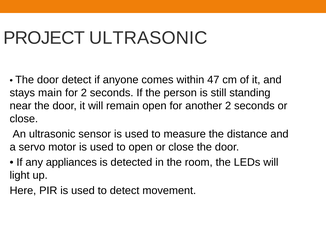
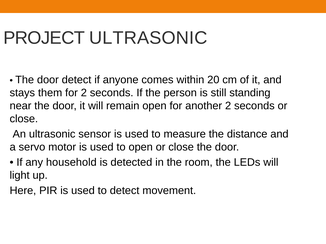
47: 47 -> 20 (213, 80)
main: main -> them (50, 93)
appliances: appliances -> household (71, 163)
